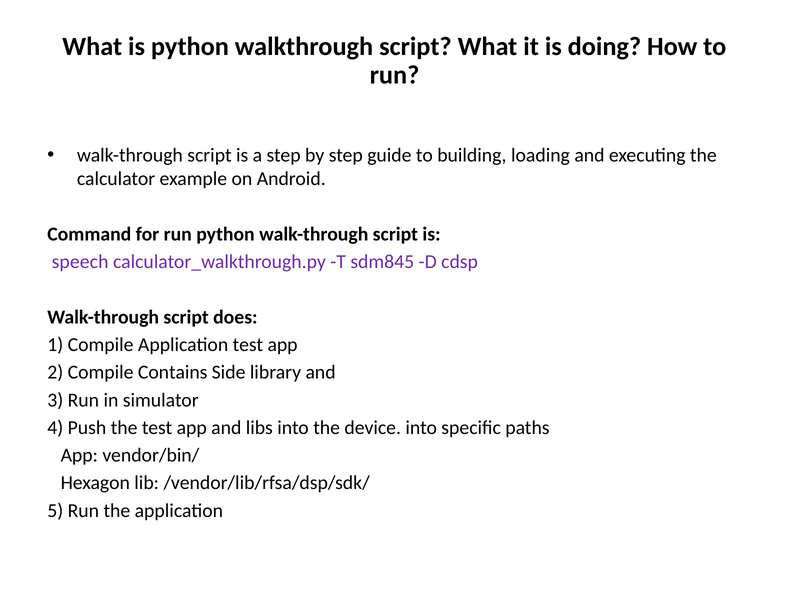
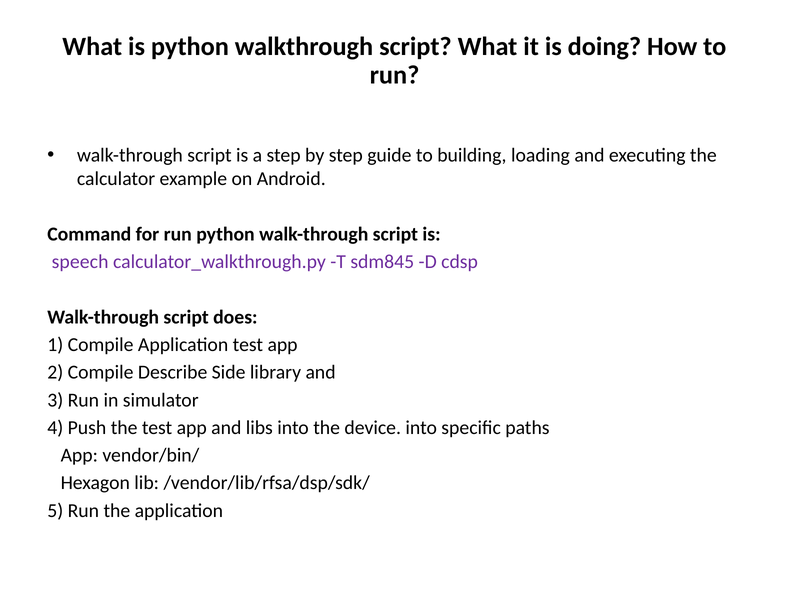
Contains: Contains -> Describe (173, 372)
